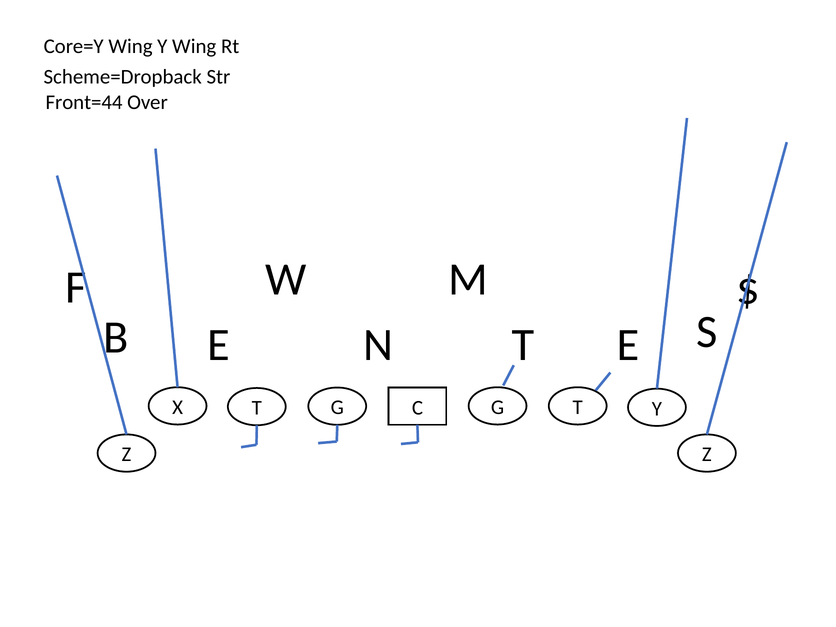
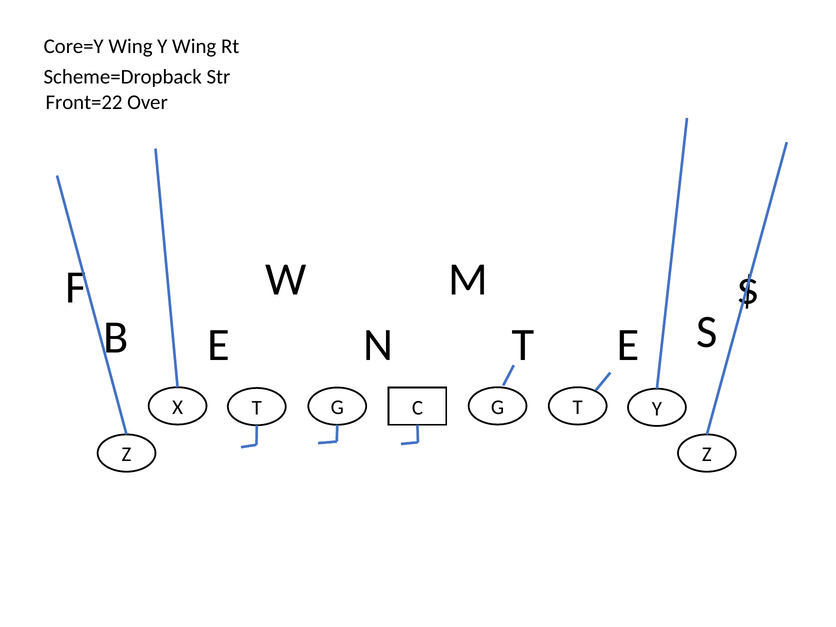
Front=44: Front=44 -> Front=22 (84, 102)
